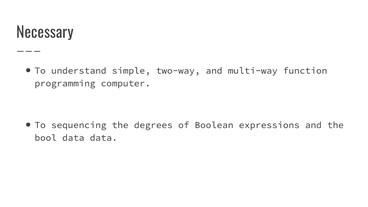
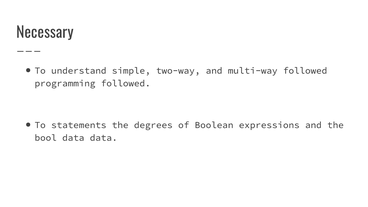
multi-way function: function -> followed (305, 71)
programming computer: computer -> followed (126, 83)
sequencing: sequencing -> statements (79, 125)
